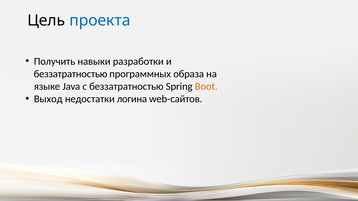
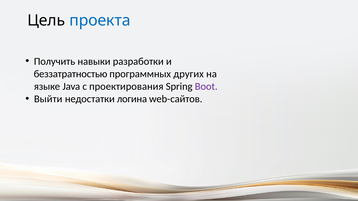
образа: образа -> других (189, 74)
с беззатратностью: беззатратностью -> проектирования (126, 87)
Boot colour: orange -> purple (206, 87)
Выход: Выход -> Выйти (48, 99)
